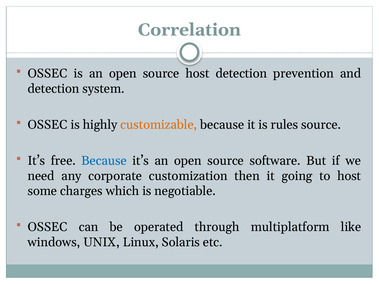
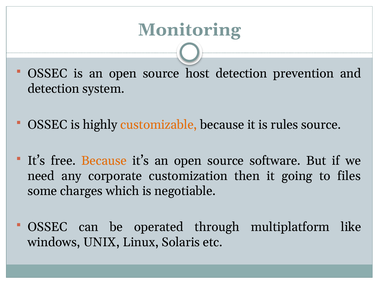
Correlation: Correlation -> Monitoring (189, 30)
Because colour: blue -> orange (104, 161)
to host: host -> files (349, 176)
